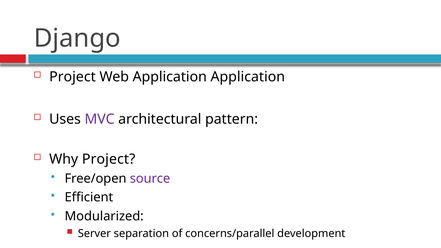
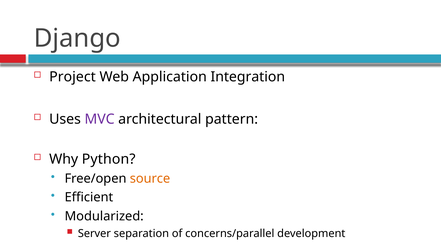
Application Application: Application -> Integration (248, 77)
Why Project: Project -> Python (109, 159)
source colour: purple -> orange (150, 179)
